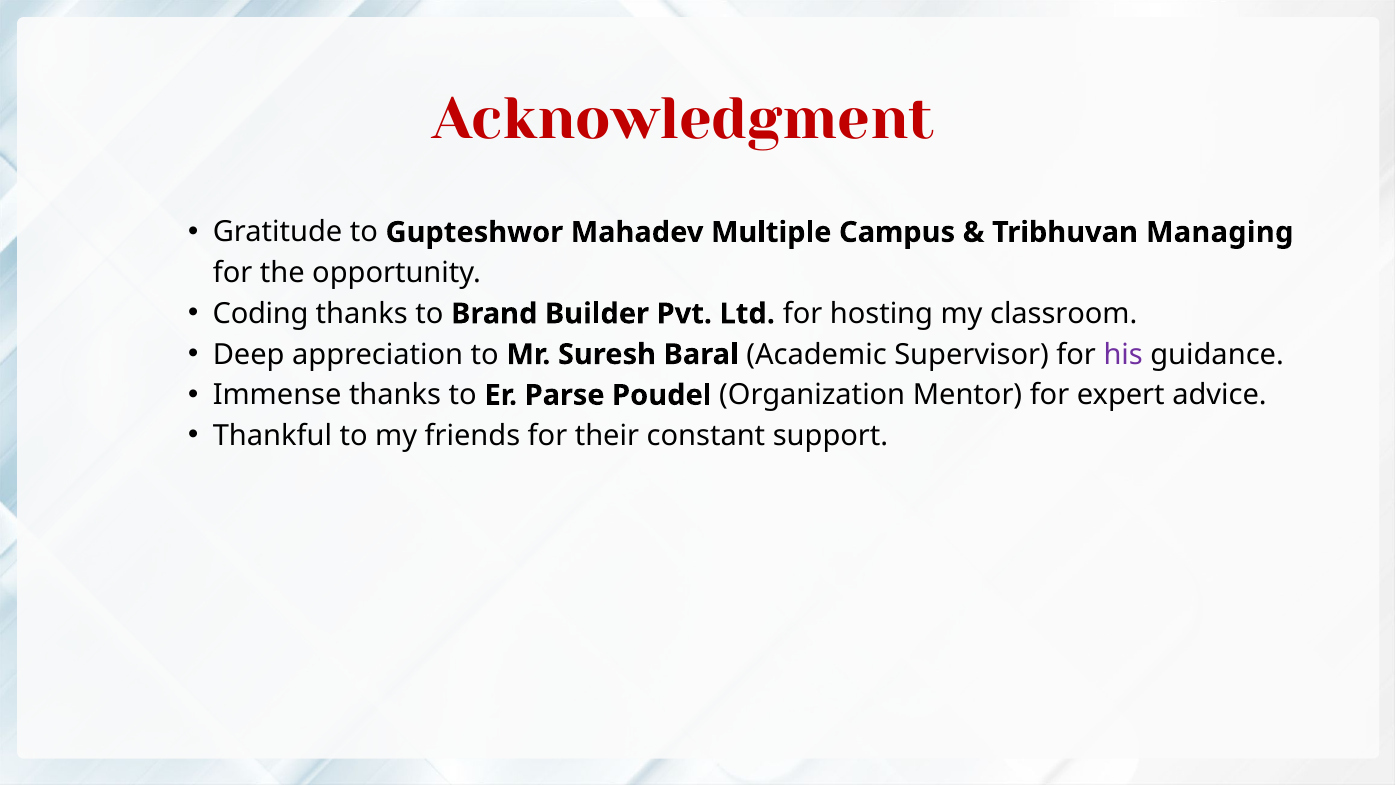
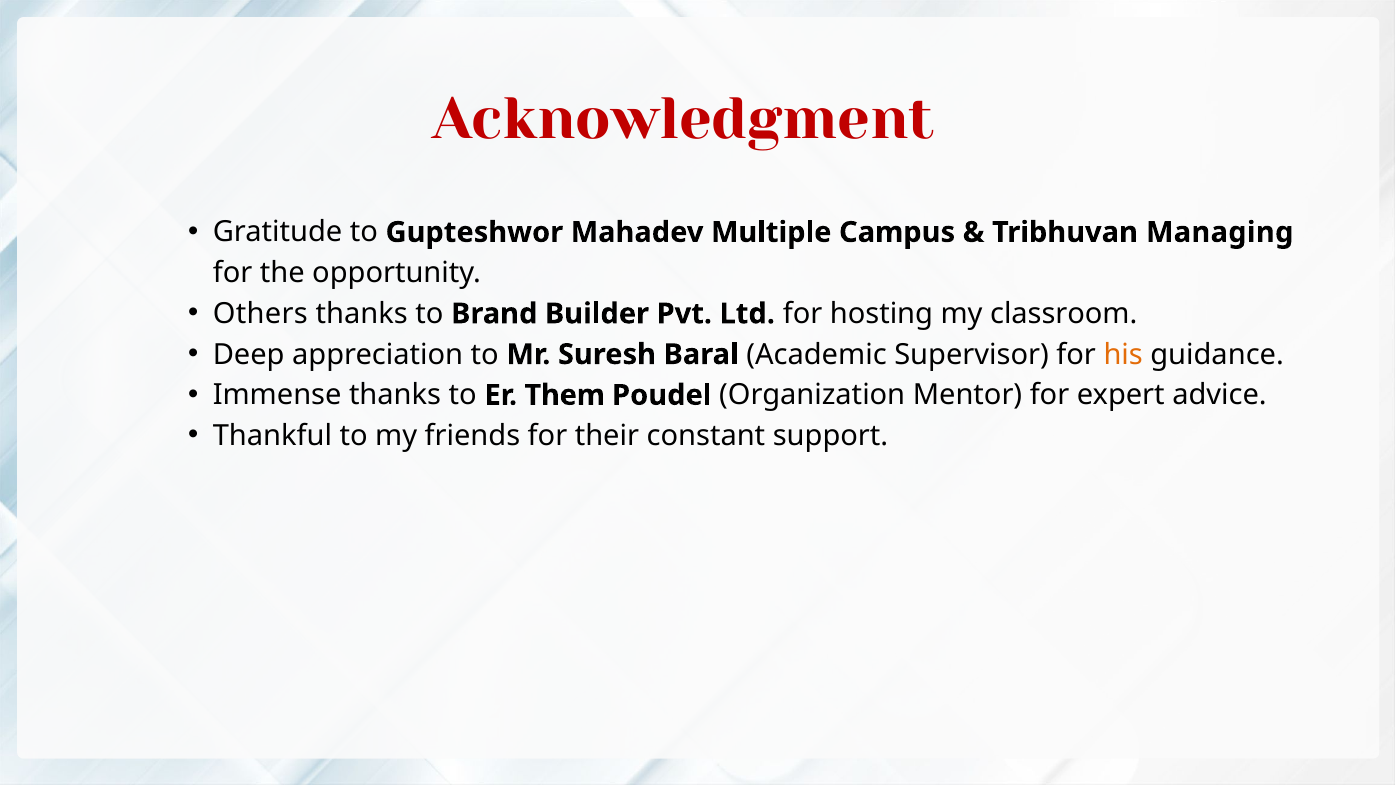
Coding: Coding -> Others (260, 314)
his colour: purple -> orange (1123, 354)
Parse: Parse -> Them (565, 395)
